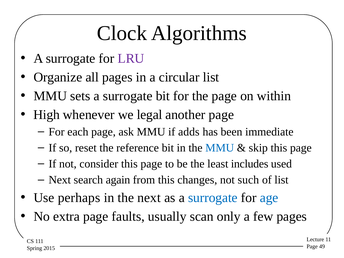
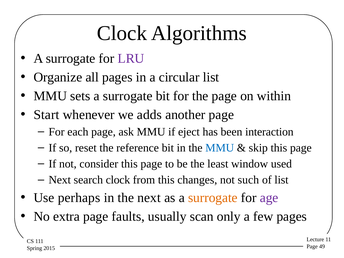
High: High -> Start (46, 115)
legal: legal -> adds (149, 115)
adds: adds -> eject (189, 132)
immediate: immediate -> interaction (269, 132)
includes: includes -> window (250, 164)
search again: again -> clock (118, 180)
surrogate colour: blue -> orange (213, 198)
age colour: blue -> purple (269, 198)
